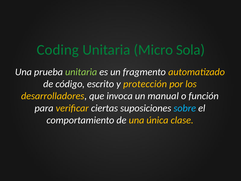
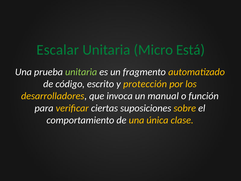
Coding: Coding -> Escalar (58, 50)
Sola: Sola -> Está (191, 50)
sobre colour: light blue -> yellow (185, 108)
